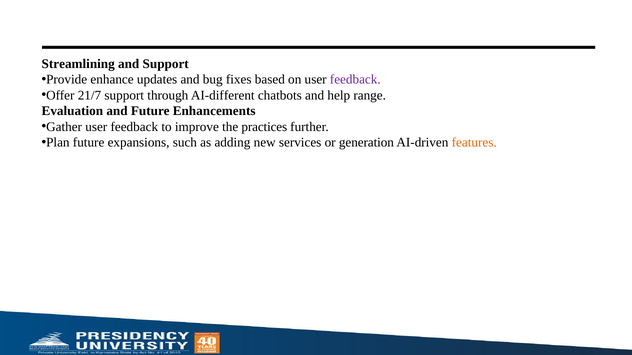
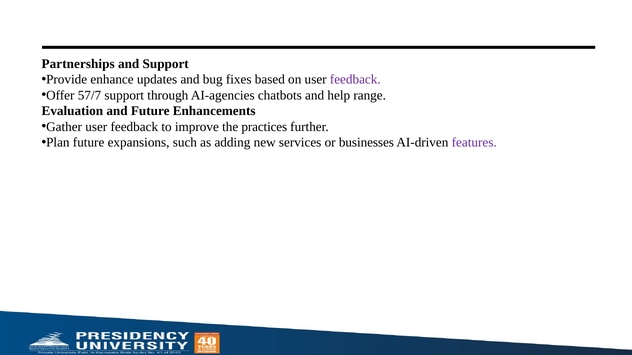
Streamlining: Streamlining -> Partnerships (78, 64)
21/7: 21/7 -> 57/7 (89, 95)
AI-different: AI-different -> AI-agencies (223, 95)
generation: generation -> businesses (366, 143)
features colour: orange -> purple (474, 143)
